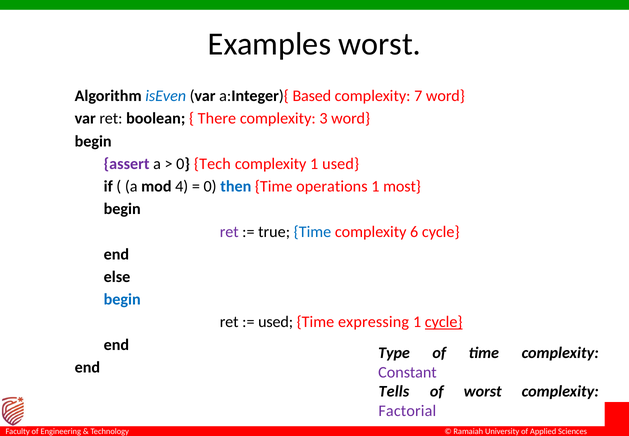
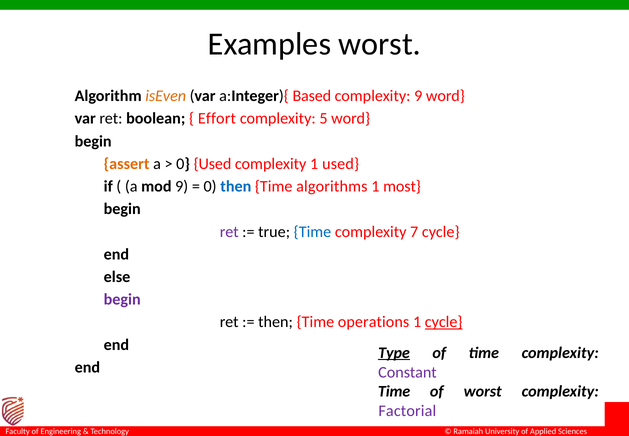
isEven colour: blue -> orange (166, 96)
complexity 7: 7 -> 9 (418, 96)
There: There -> Effort (217, 118)
3: 3 -> 5 (323, 118)
assert colour: purple -> orange (127, 164)
0 Tech: Tech -> Used (213, 164)
mod 4: 4 -> 9 (182, 186)
operations: operations -> algorithms (332, 186)
6: 6 -> 7 (414, 231)
begin colour: blue -> purple (122, 299)
used: used -> then (276, 322)
expressing: expressing -> operations (374, 322)
Type underline: none -> present (394, 352)
Tells: Tells -> Time (394, 391)
